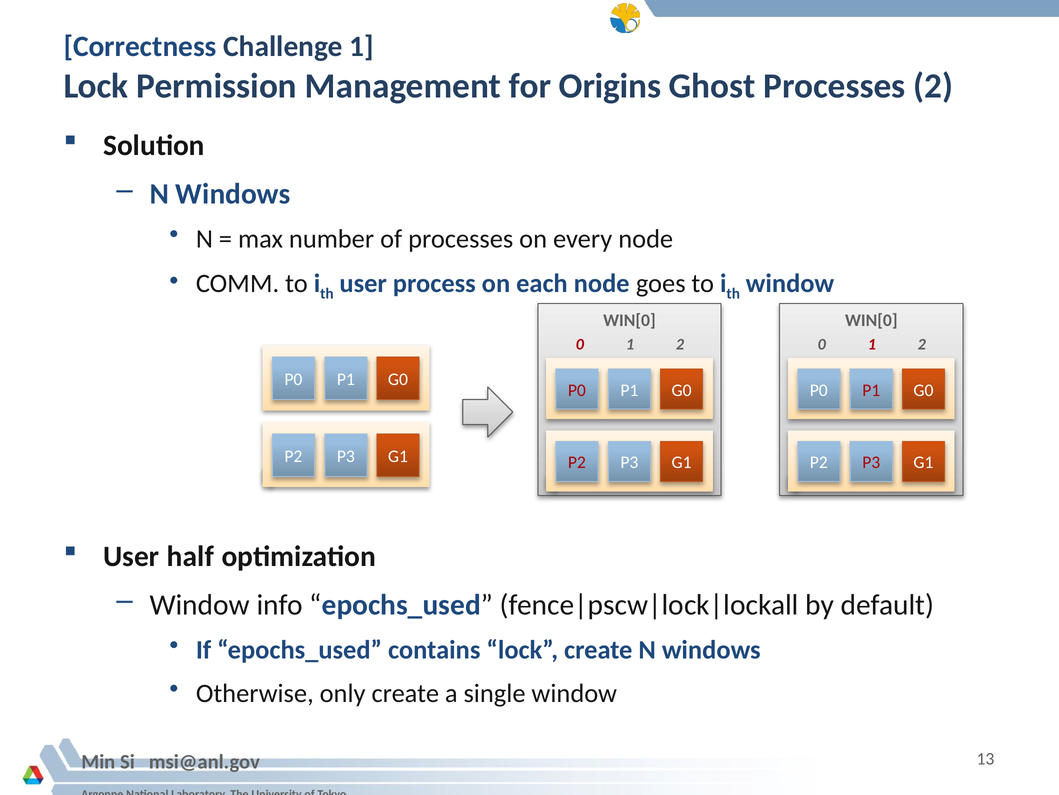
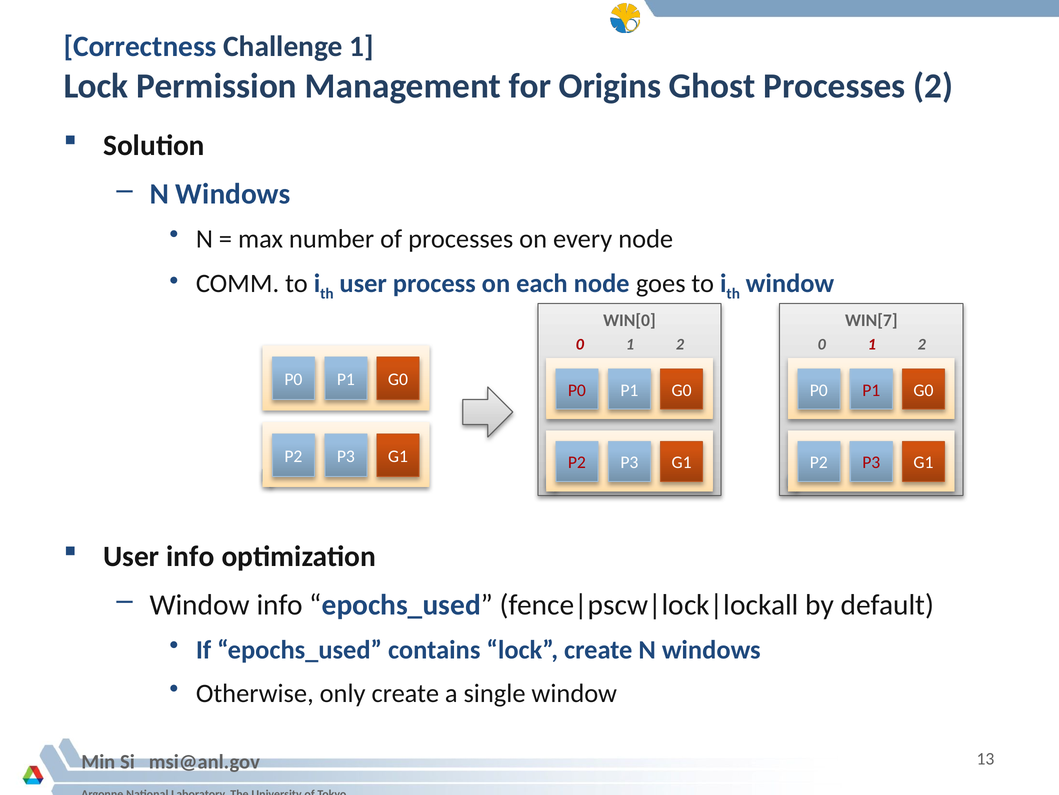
WIN[0: WIN[0 -> WIN[7 (871, 320)
User half: half -> info (190, 556)
